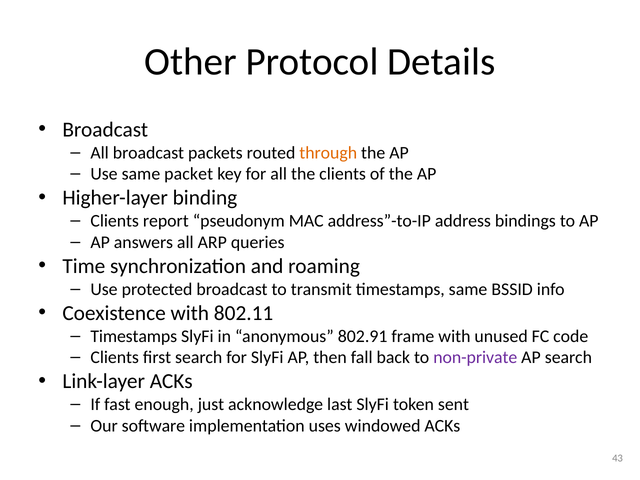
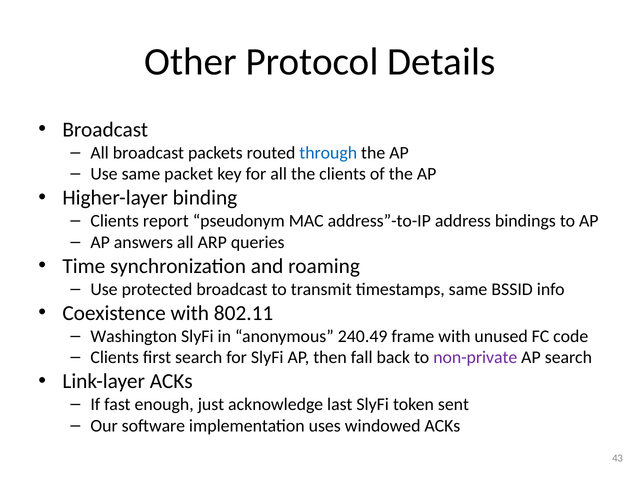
through colour: orange -> blue (328, 153)
Timestamps: Timestamps -> Washington (134, 336)
802.91: 802.91 -> 240.49 (363, 336)
